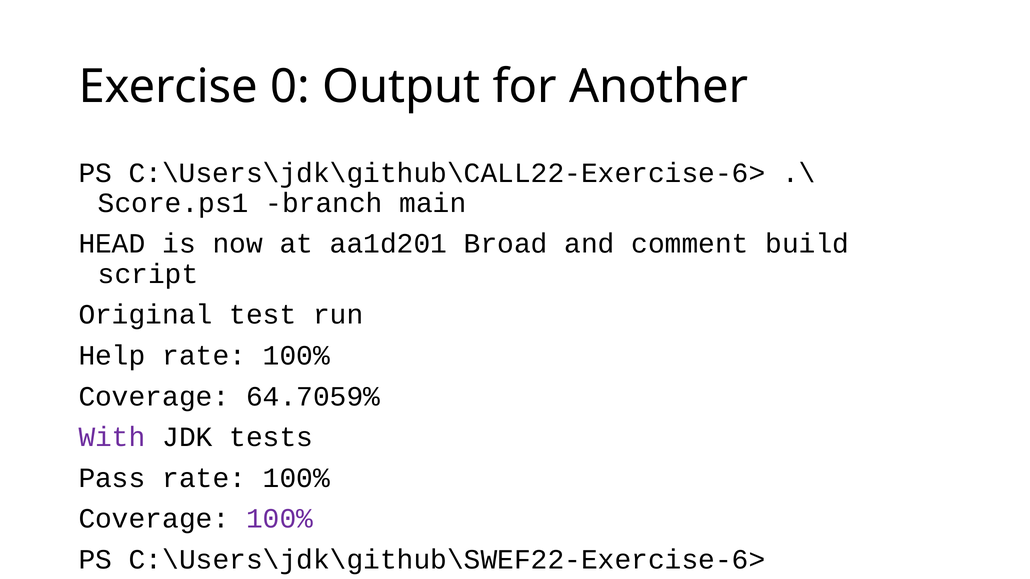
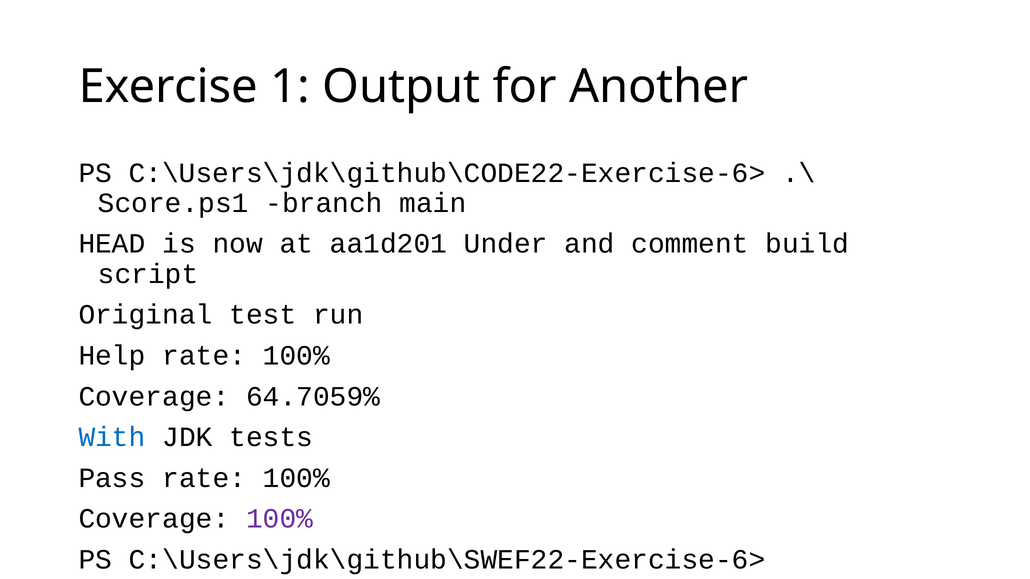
0: 0 -> 1 (290, 87)
C:\Users\jdk\github\CALL22-Exercise-6>: C:\Users\jdk\github\CALL22-Exercise-6> -> C:\Users\jdk\github\CODE22-Exercise-6> (447, 173)
Broad: Broad -> Under (506, 244)
With colour: purple -> blue (112, 437)
